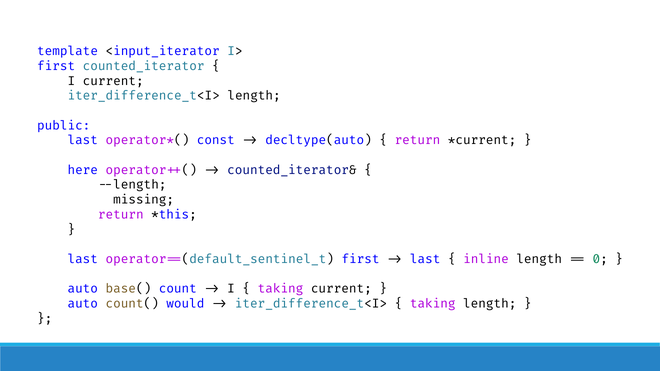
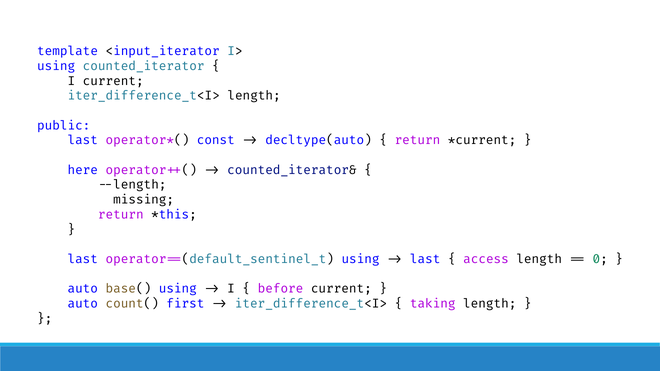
first: first -> using (56, 66)
operator==(default_sentinel_t first: first -> using (361, 259)
inline: inline -> access (486, 259)
base( count: count -> using (178, 289)
taking: taking -> before (281, 289)
would: would -> first (185, 304)
